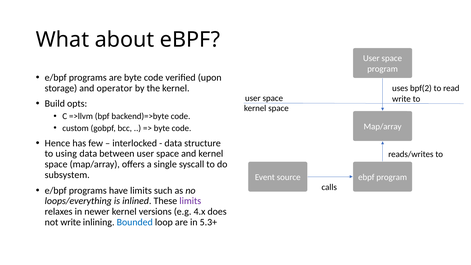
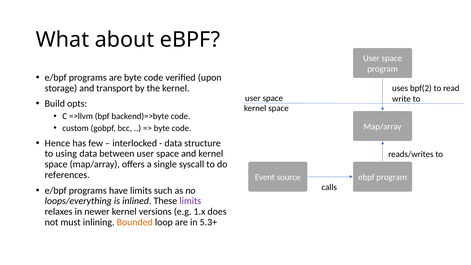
operator: operator -> transport (115, 88)
subsystem: subsystem -> references (67, 175)
4.x: 4.x -> 1.x (199, 212)
not write: write -> must (71, 222)
Bounded colour: blue -> orange (135, 222)
